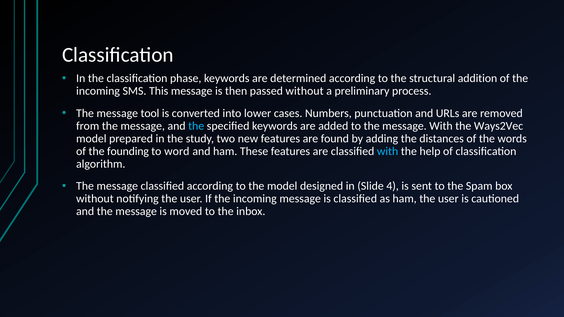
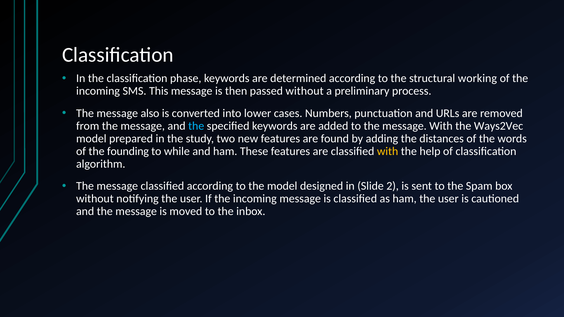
addition: addition -> working (477, 78)
tool: tool -> also (150, 113)
word: word -> while (177, 151)
with colour: light blue -> yellow (388, 151)
4: 4 -> 2 (393, 186)
